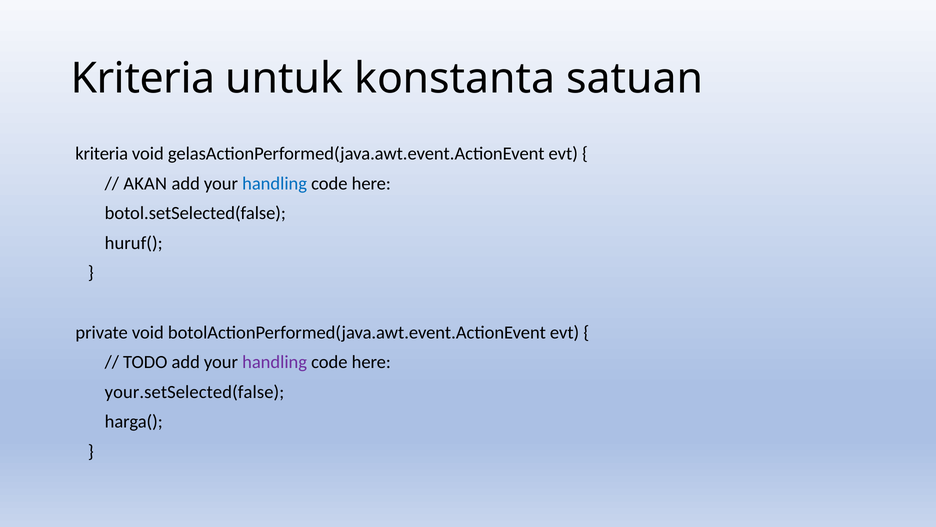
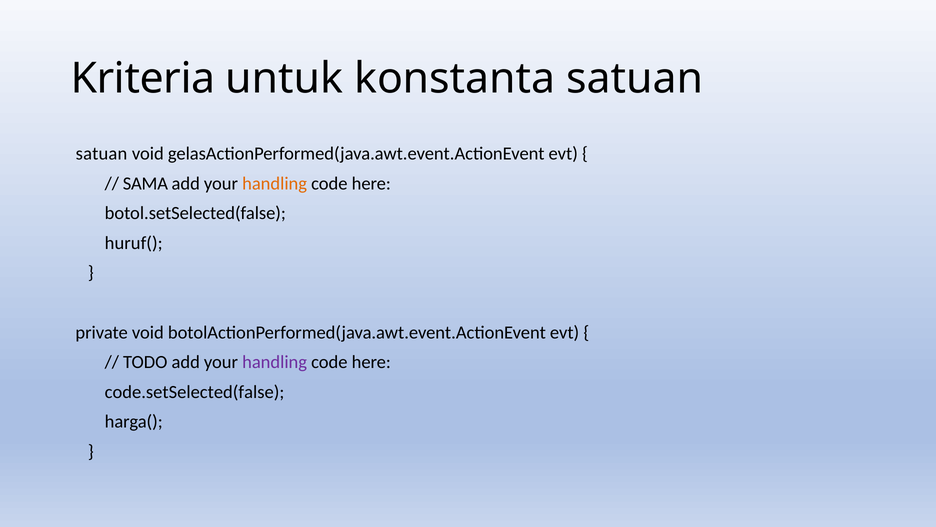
kriteria: kriteria -> satuan (101, 154)
AKAN: AKAN -> SAMA (145, 183)
handling colour: blue -> orange (275, 183)
your.setSelected(false: your.setSelected(false -> code.setSelected(false (195, 392)
